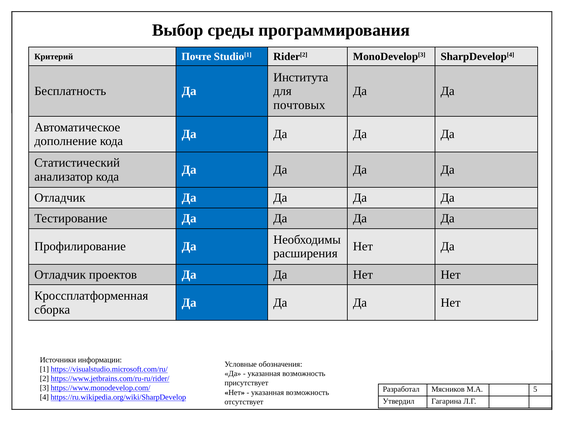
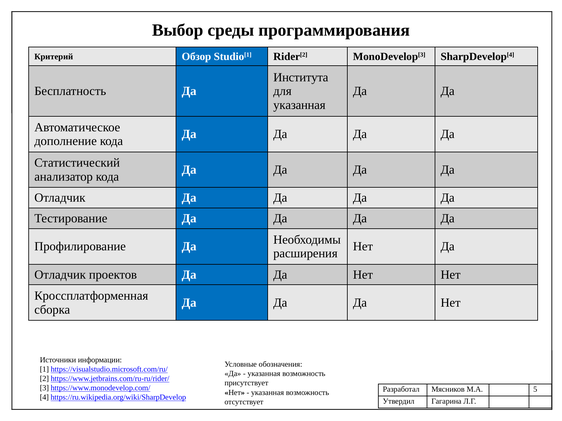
Почте: Почте -> Обзор (196, 57)
почтовых: почтовых -> указанная (299, 105)
